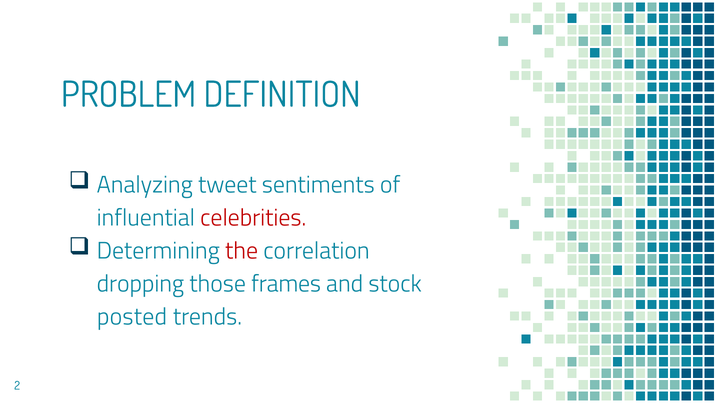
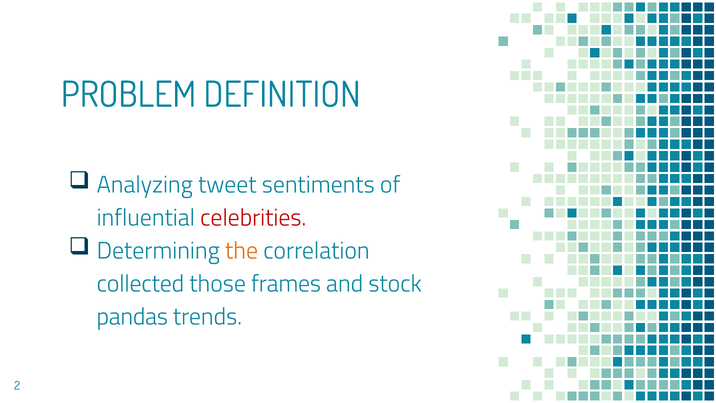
the colour: red -> orange (242, 251)
dropping: dropping -> collected (140, 284)
posted: posted -> pandas (132, 316)
